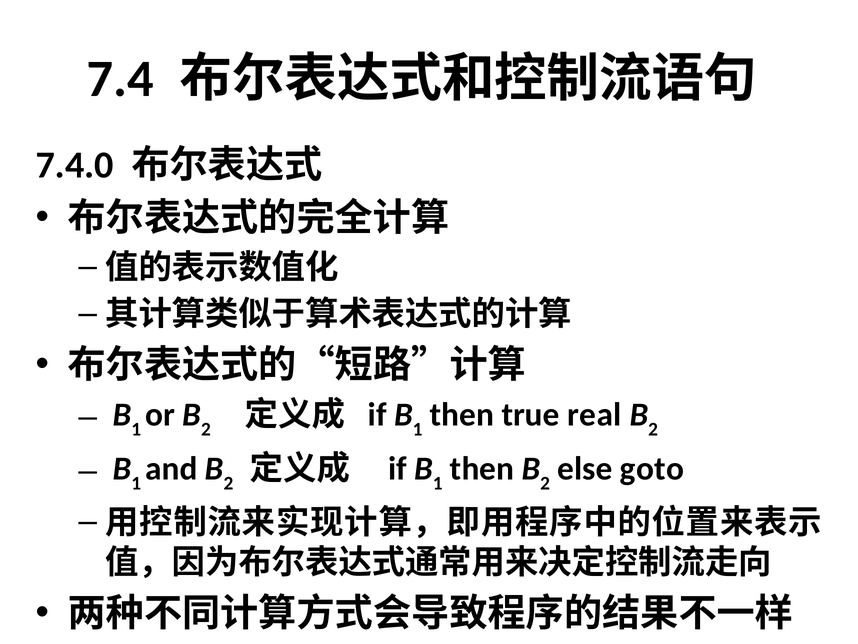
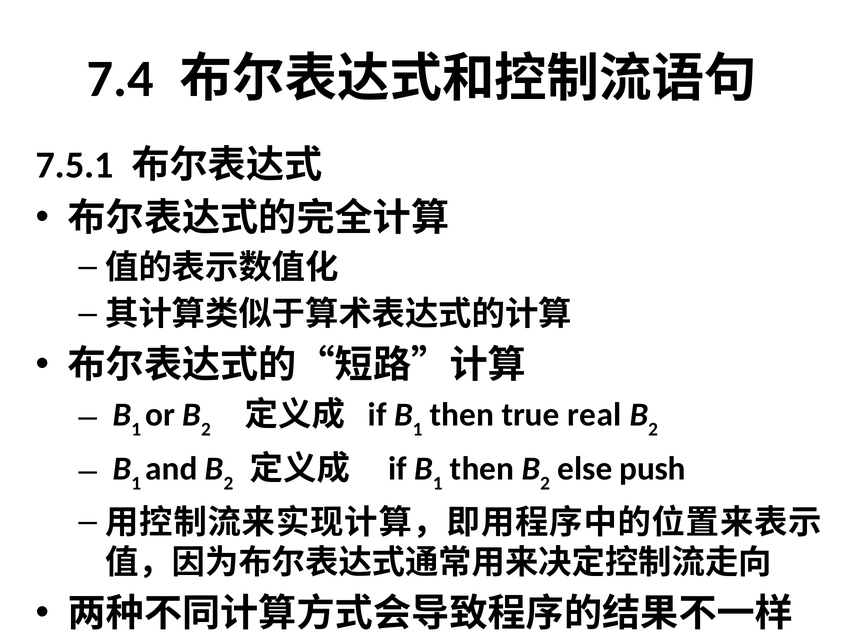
7.4.0: 7.4.0 -> 7.5.1 (75, 165)
goto: goto -> push (652, 468)
